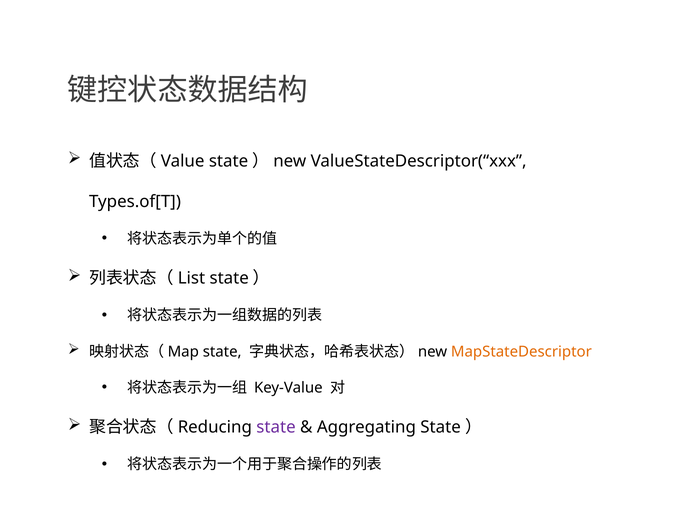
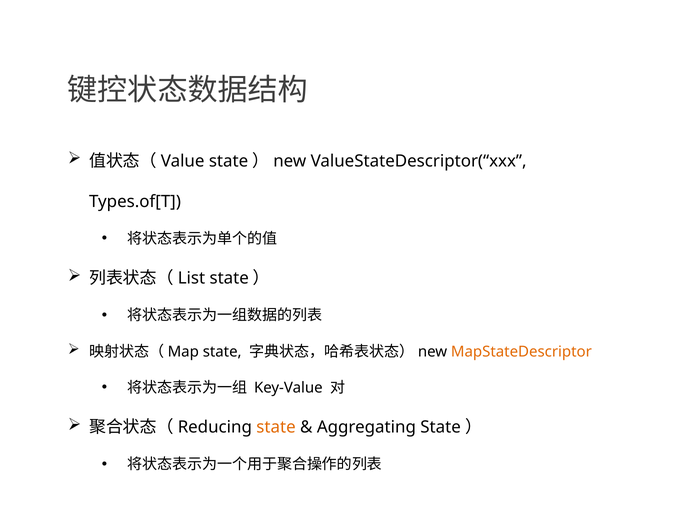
state colour: purple -> orange (276, 427)
